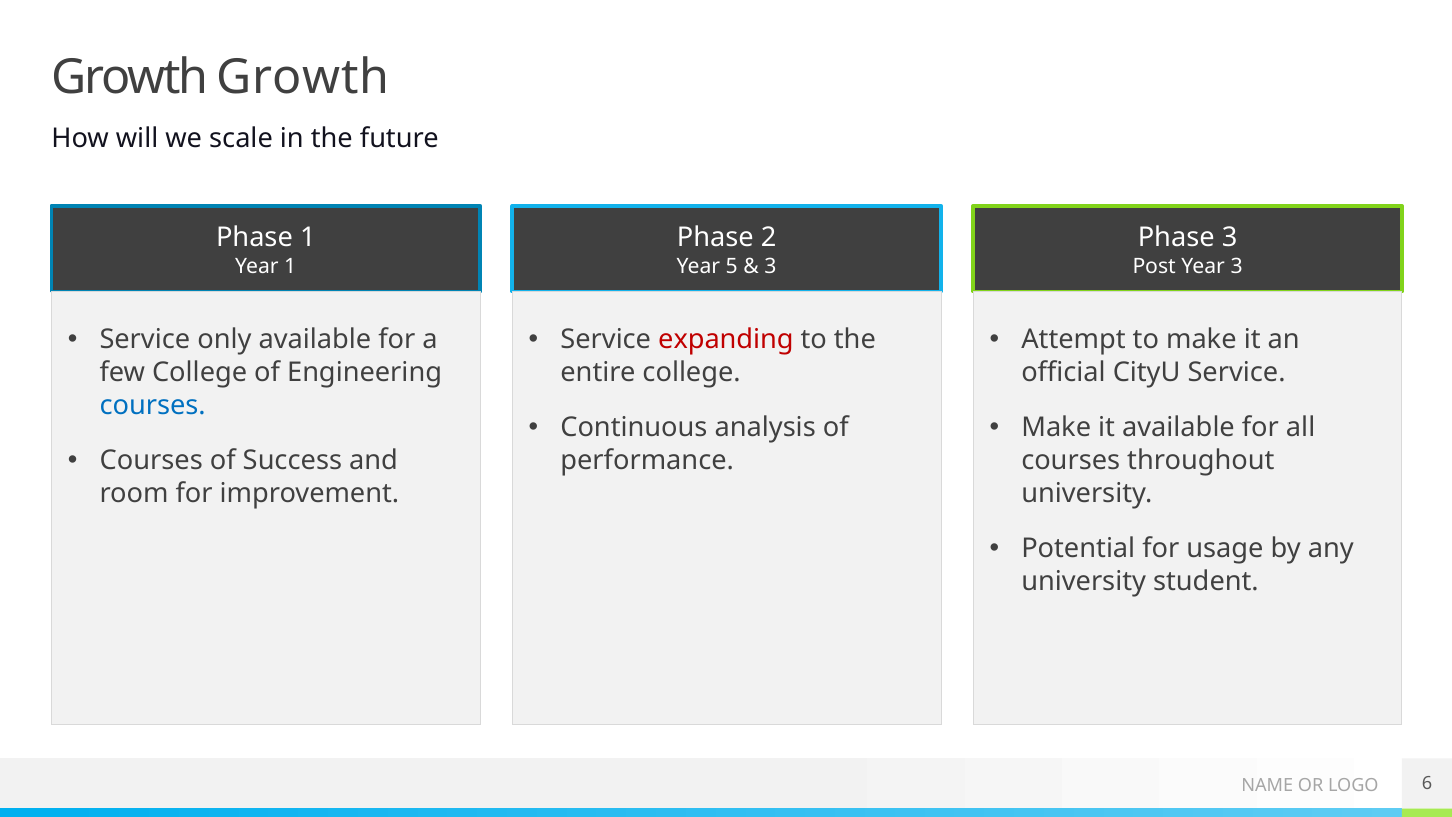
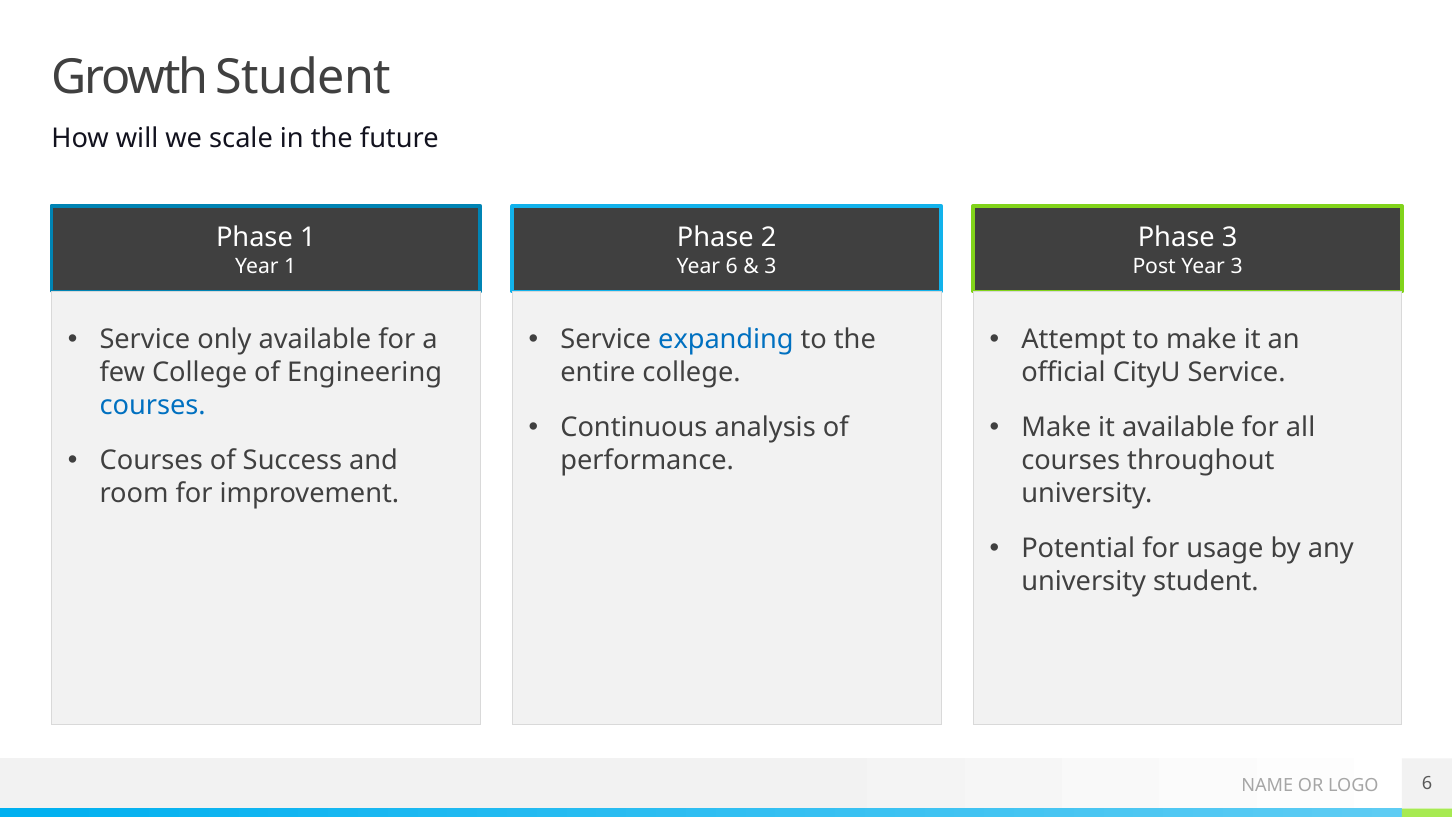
Growth Growth: Growth -> Student (303, 77)
Year 5: 5 -> 6 (732, 266)
expanding colour: red -> blue (726, 340)
